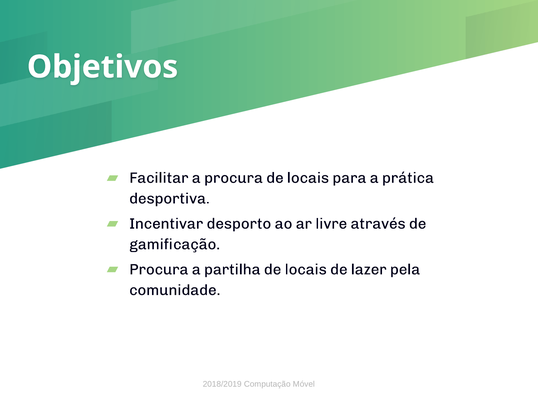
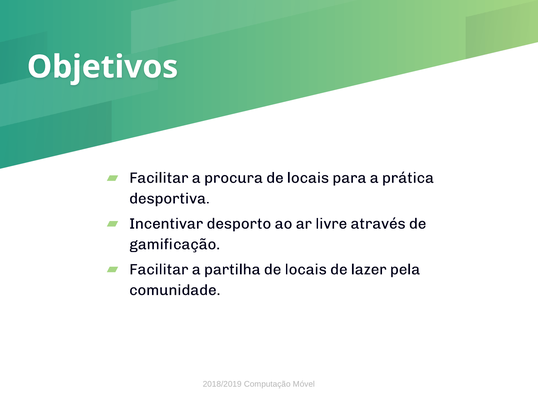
Procura: Procura -> Facilitar (159, 269)
